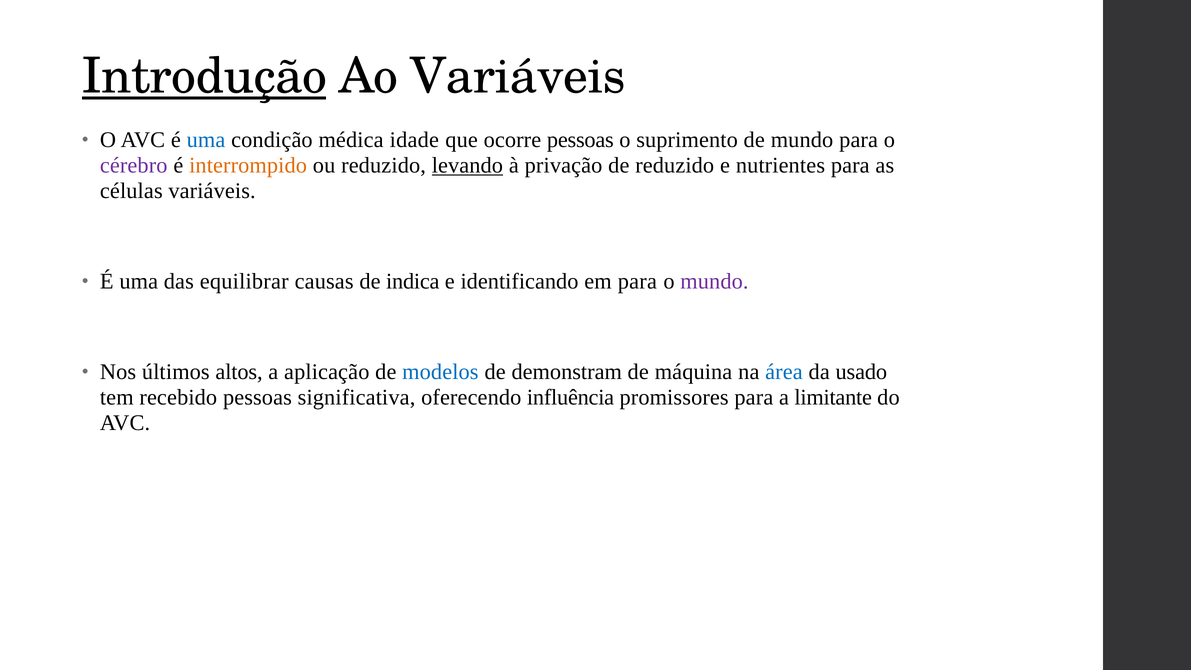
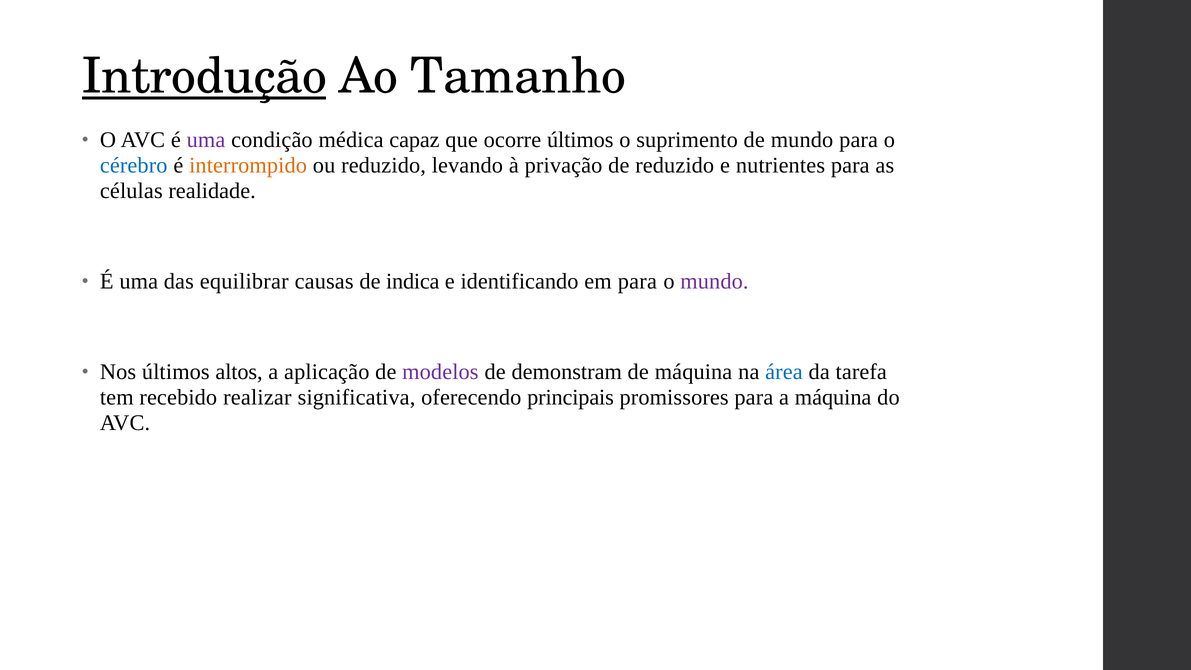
Ao Variáveis: Variáveis -> Tamanho (518, 76)
uma colour: blue -> purple (206, 140)
idade: idade -> capaz (415, 140)
ocorre pessoas: pessoas -> últimos (580, 140)
cérebro colour: purple -> blue (134, 165)
levando underline: present -> none (467, 165)
células variáveis: variáveis -> realidade (212, 191)
modelos colour: blue -> purple (440, 372)
usado: usado -> tarefa (861, 372)
recebido pessoas: pessoas -> realizar (257, 398)
influência: influência -> principais (571, 398)
a limitante: limitante -> máquina (833, 398)
